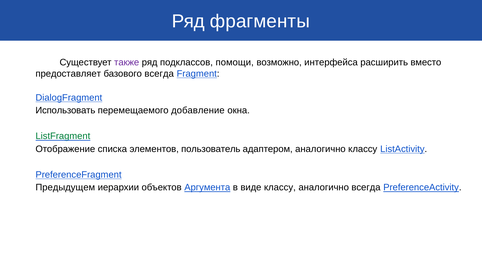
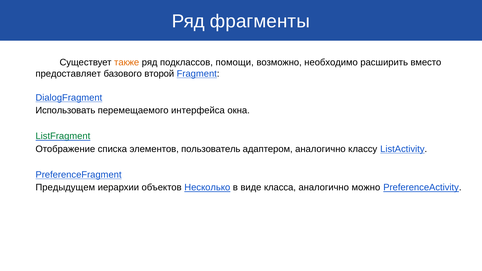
также colour: purple -> orange (127, 62)
интерфейса: интерфейса -> необходимо (331, 62)
базового всегда: всегда -> второй (159, 74)
добавление: добавление -> интерфейса (198, 111)
Аргумента: Аргумента -> Несколько (207, 188)
виде классу: классу -> класса (280, 188)
аналогично всегда: всегда -> можно (366, 188)
